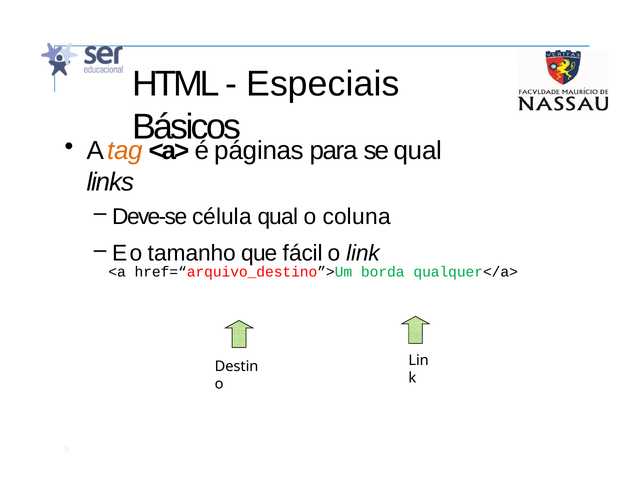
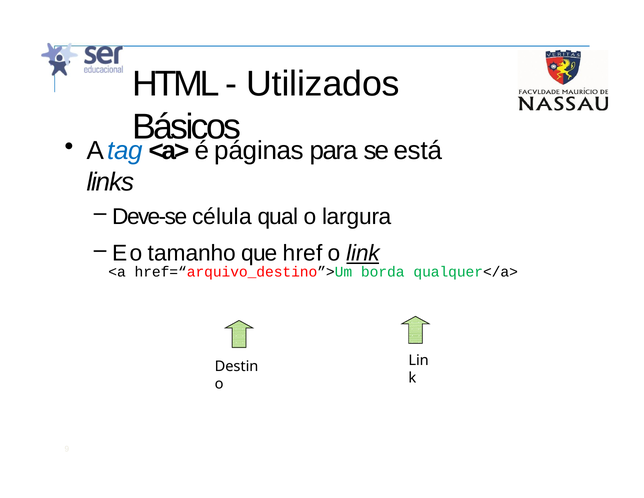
Especiais: Especiais -> Utilizados (323, 84)
tag colour: orange -> blue (125, 151)
se qual: qual -> está (418, 151)
coluna: coluna -> largura (357, 217)
fácil: fácil -> href (303, 253)
link underline: none -> present (363, 253)
